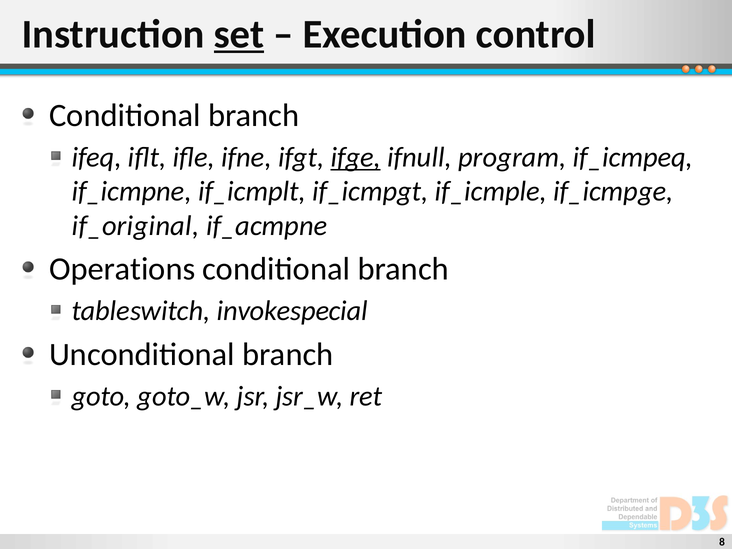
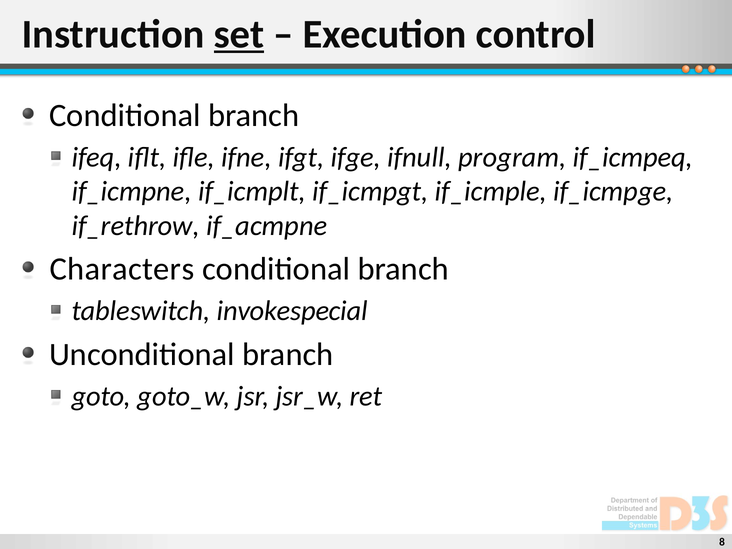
ifge underline: present -> none (356, 157)
if_original: if_original -> if_rethrow (136, 226)
Operations: Operations -> Characters (122, 269)
